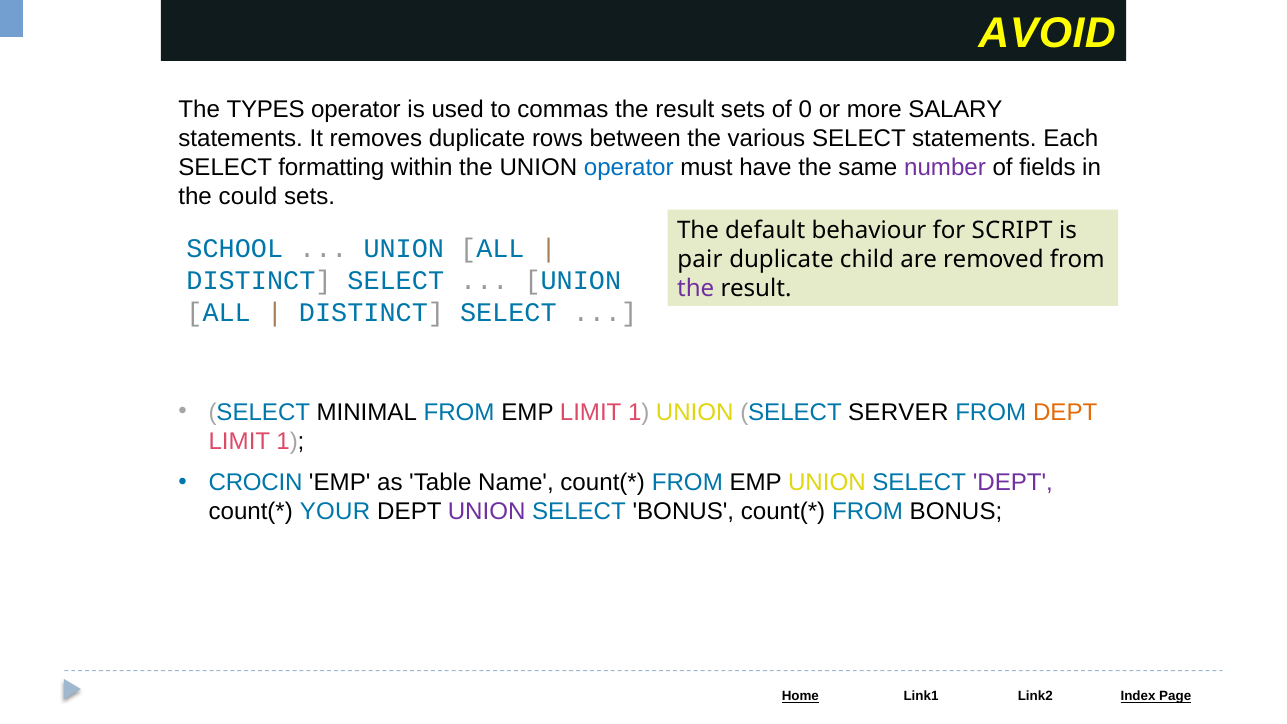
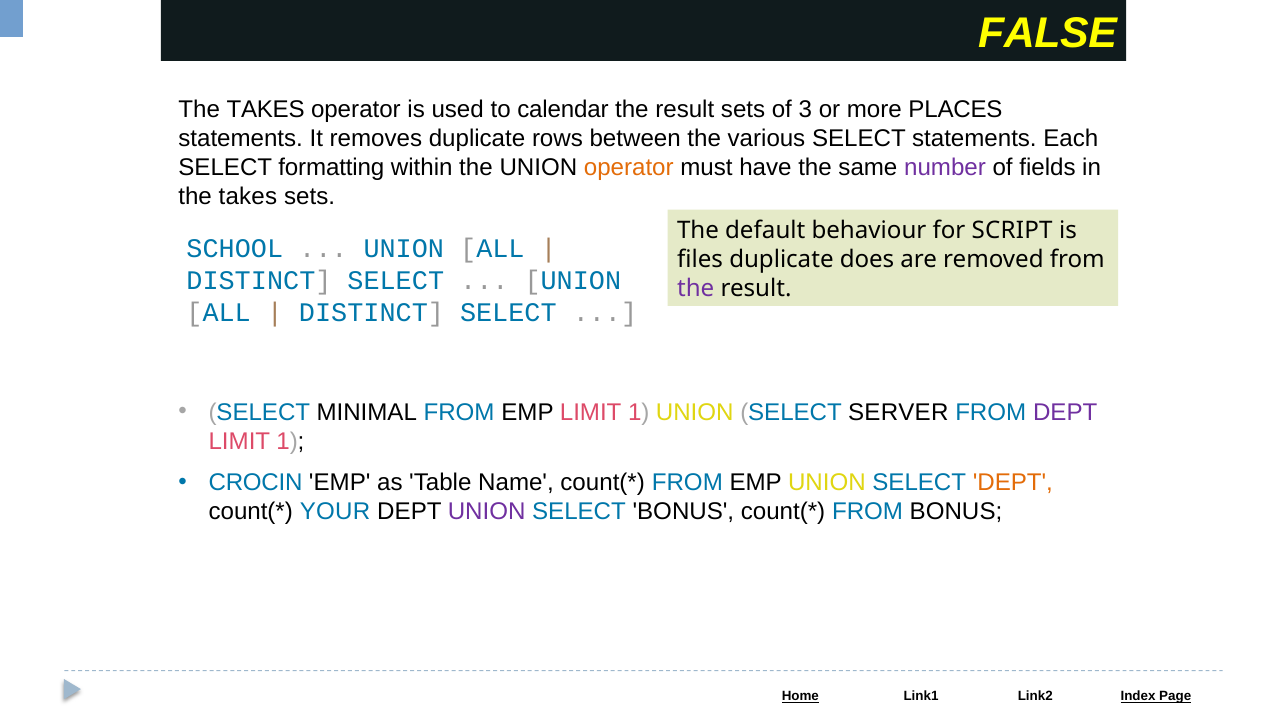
AVOID: AVOID -> FALSE (1048, 33)
TYPES: TYPES -> TAKES (266, 109)
commas: commas -> calendar (563, 109)
0: 0 -> 3 (805, 109)
SALARY: SALARY -> PLACES (955, 109)
operator colour: blue -> orange (629, 167)
could: could -> takes (248, 196)
pair: pair -> files (700, 259)
child: child -> does (867, 259)
DEPT colour: orange -> purple (1065, 412)
DEPT colour: purple -> orange (1013, 483)
